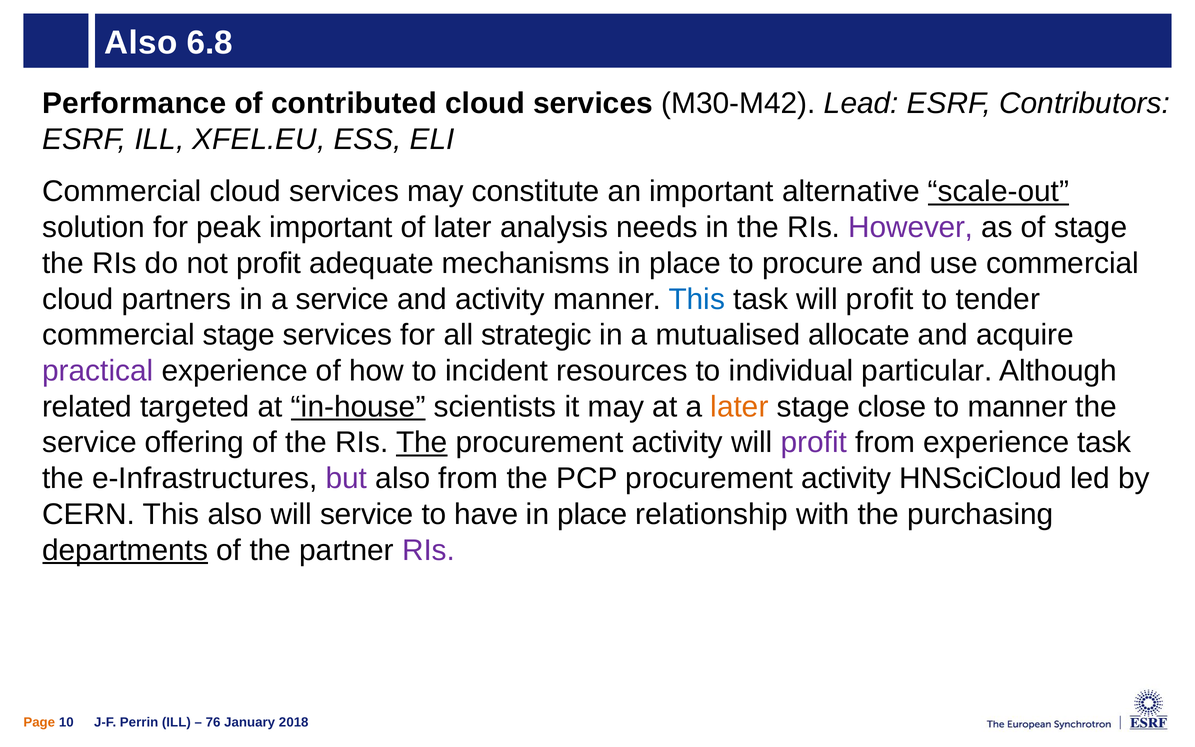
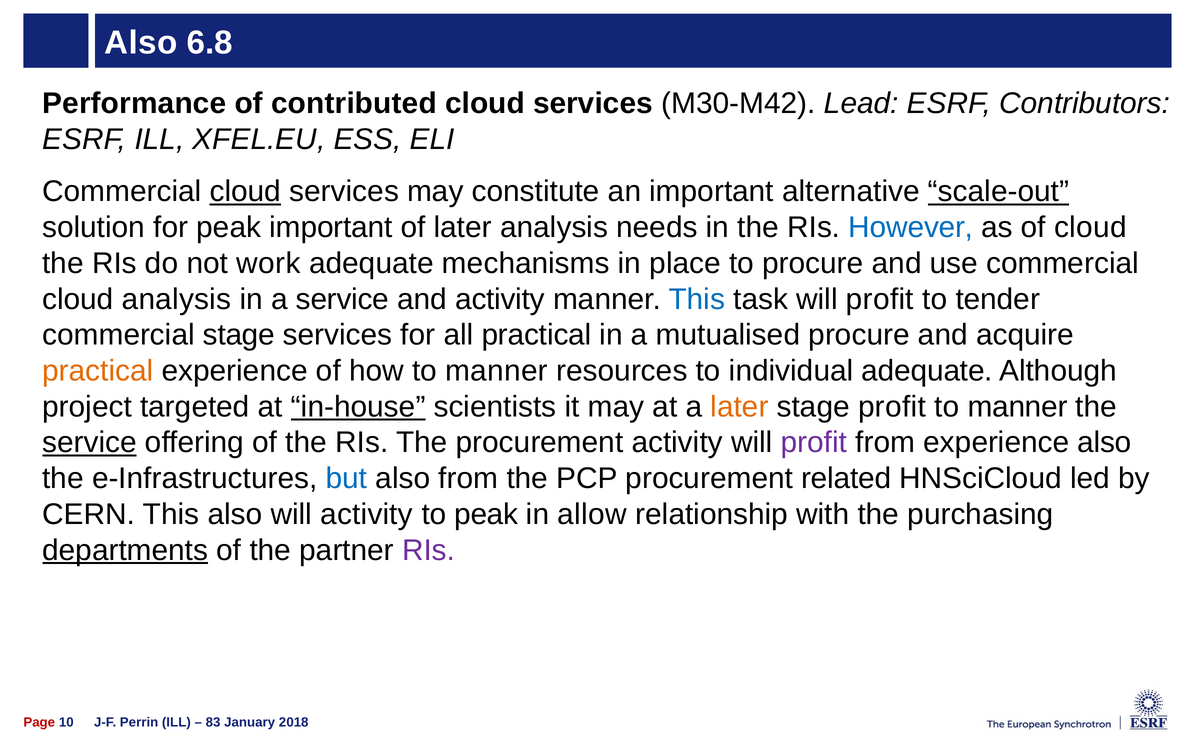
cloud underline: none -> present (245, 192)
However colour: purple -> blue (911, 227)
of stage: stage -> cloud (1091, 227)
not profit: profit -> work (268, 263)
cloud partners: partners -> analysis (176, 299)
all strategic: strategic -> practical (536, 335)
mutualised allocate: allocate -> procure (859, 335)
practical colour: purple -> orange (98, 371)
how to incident: incident -> manner (497, 371)
individual particular: particular -> adequate (927, 371)
related: related -> project (87, 407)
stage close: close -> profit (892, 407)
service underline: none -> present (90, 443)
The underline: present -> none (422, 443)
experience task: task -> also (1104, 443)
but colour: purple -> blue (346, 478)
PCP procurement activity: activity -> related (846, 478)
will service: service -> activity (367, 514)
to have: have -> peak (486, 514)
place: place -> allow (592, 514)
Page colour: orange -> red (39, 722)
76: 76 -> 83 (213, 722)
